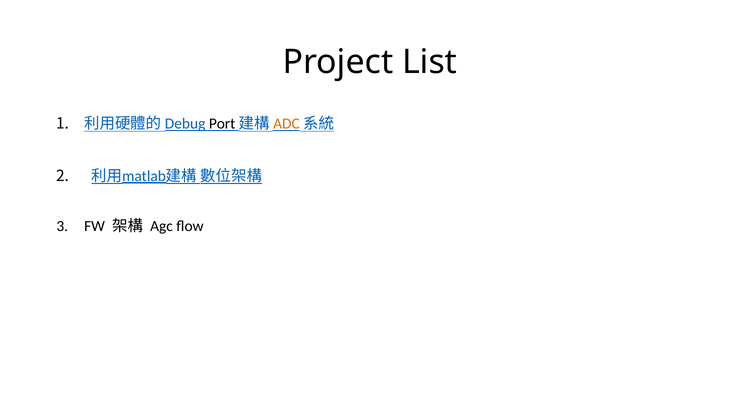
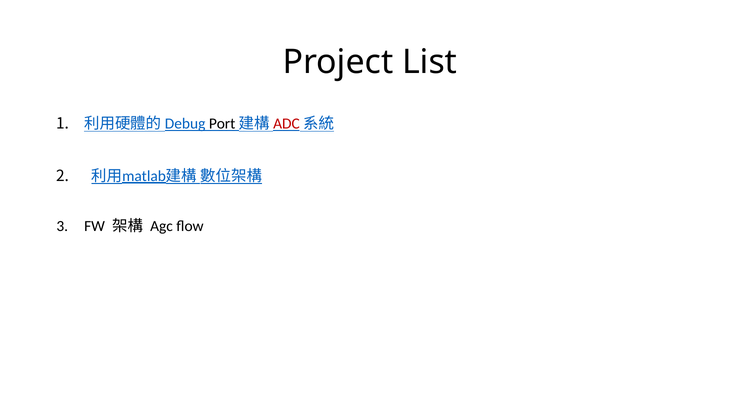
ADC colour: orange -> red (286, 124)
